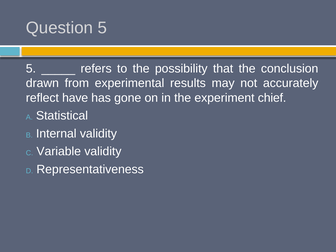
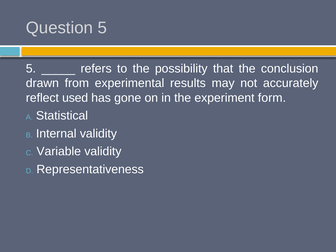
have: have -> used (75, 98)
chief: chief -> form (272, 98)
